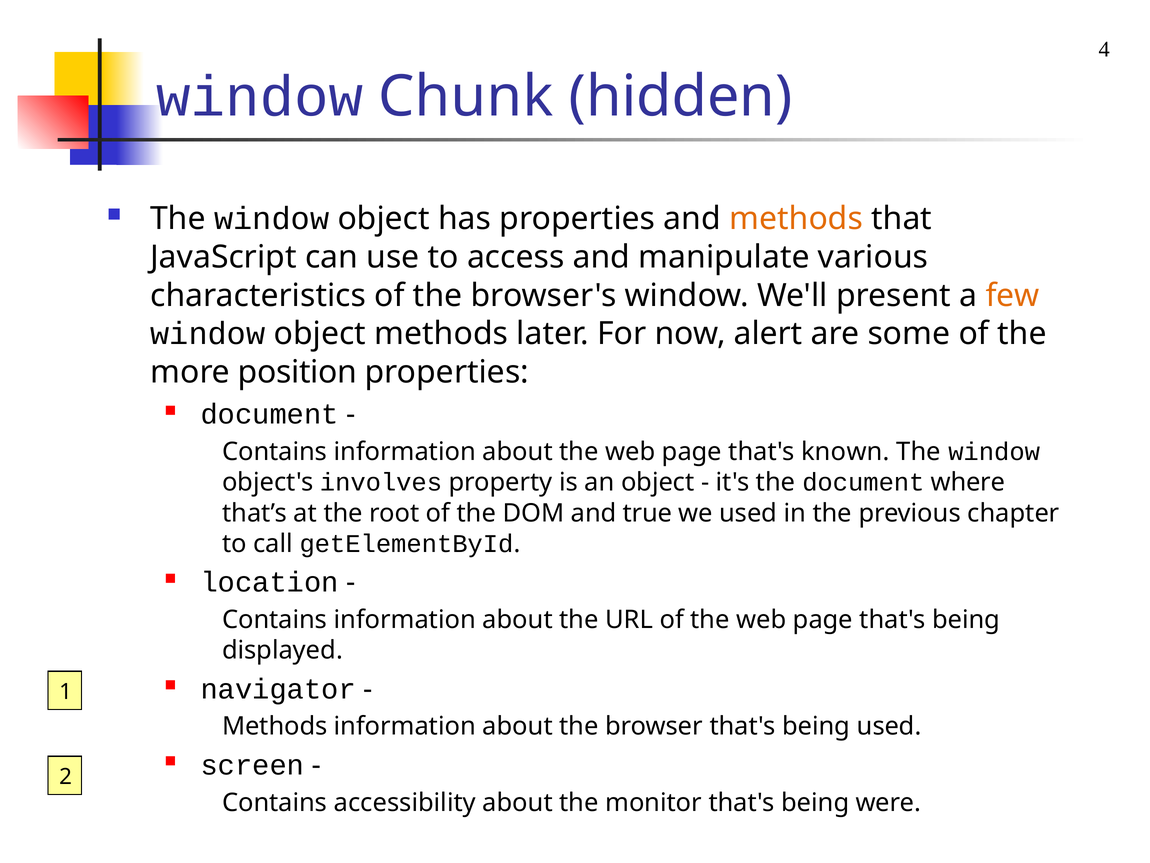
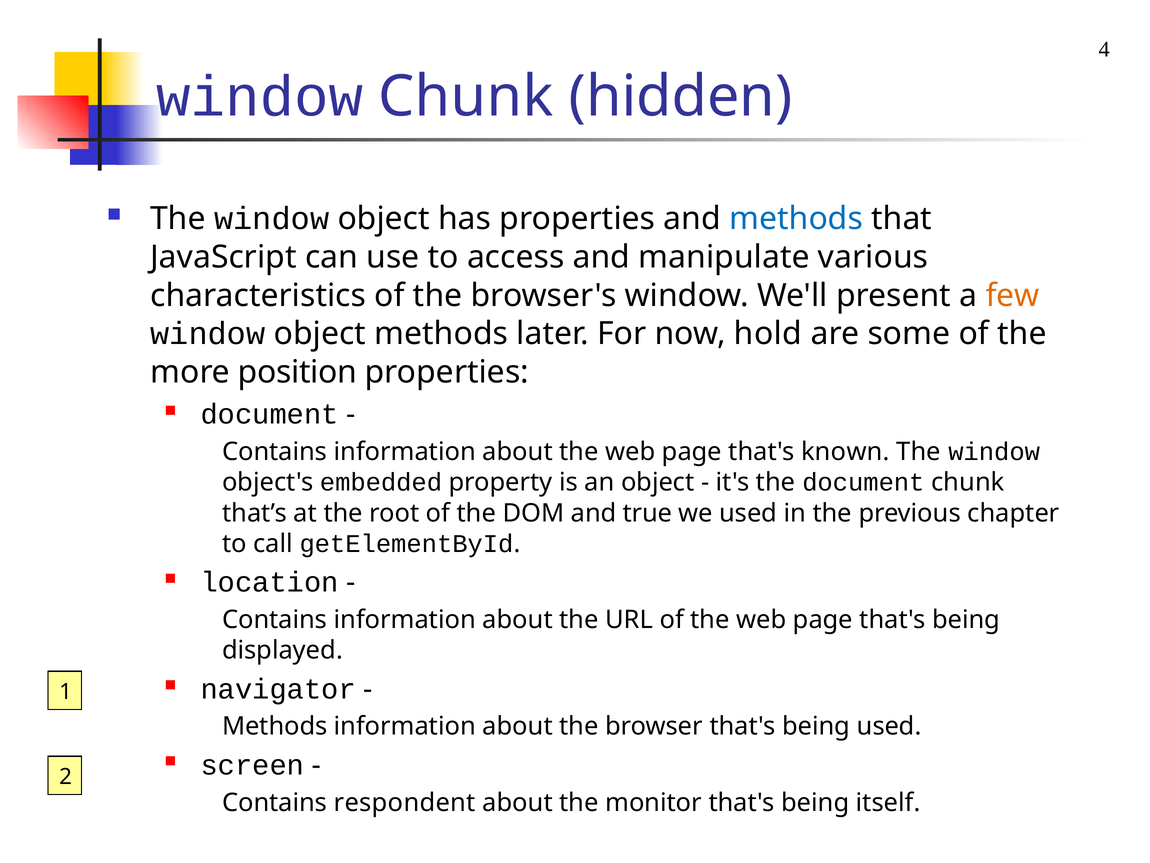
methods colour: orange -> blue (796, 219)
alert: alert -> hold (768, 334)
involves: involves -> embedded (381, 482)
document where: where -> chunk (968, 482)
accessibility: accessibility -> respondent (405, 802)
were: were -> itself (888, 802)
